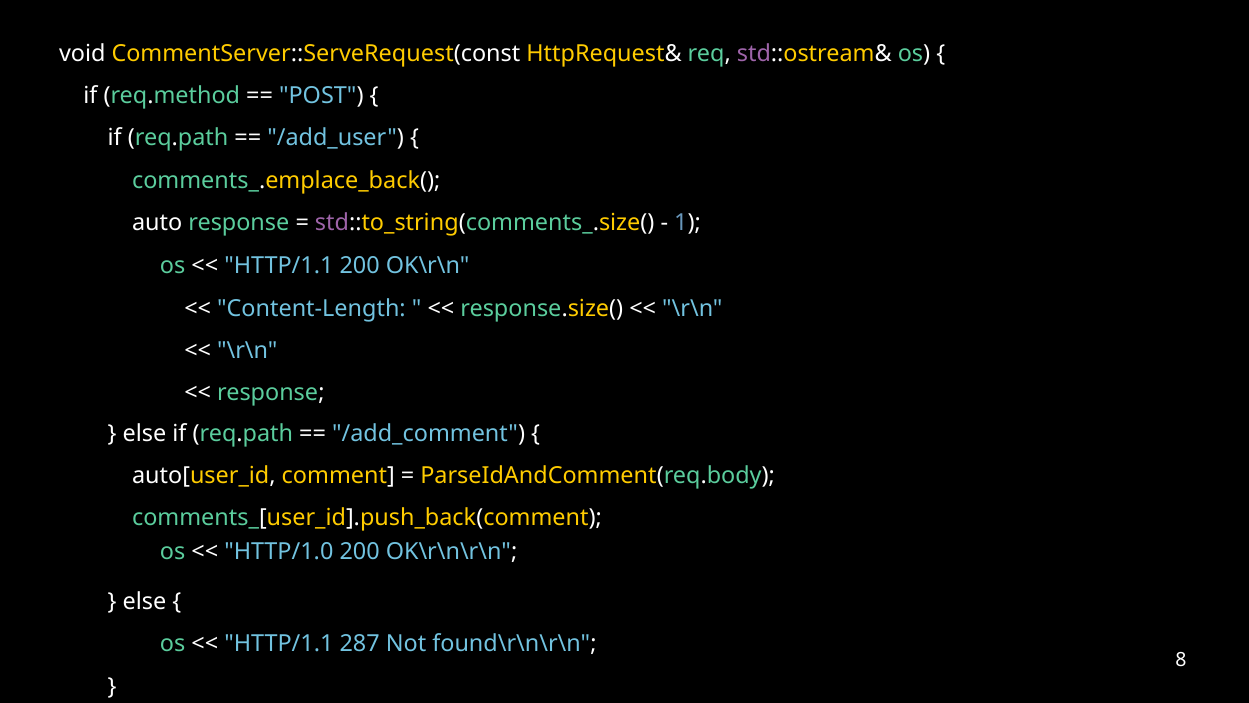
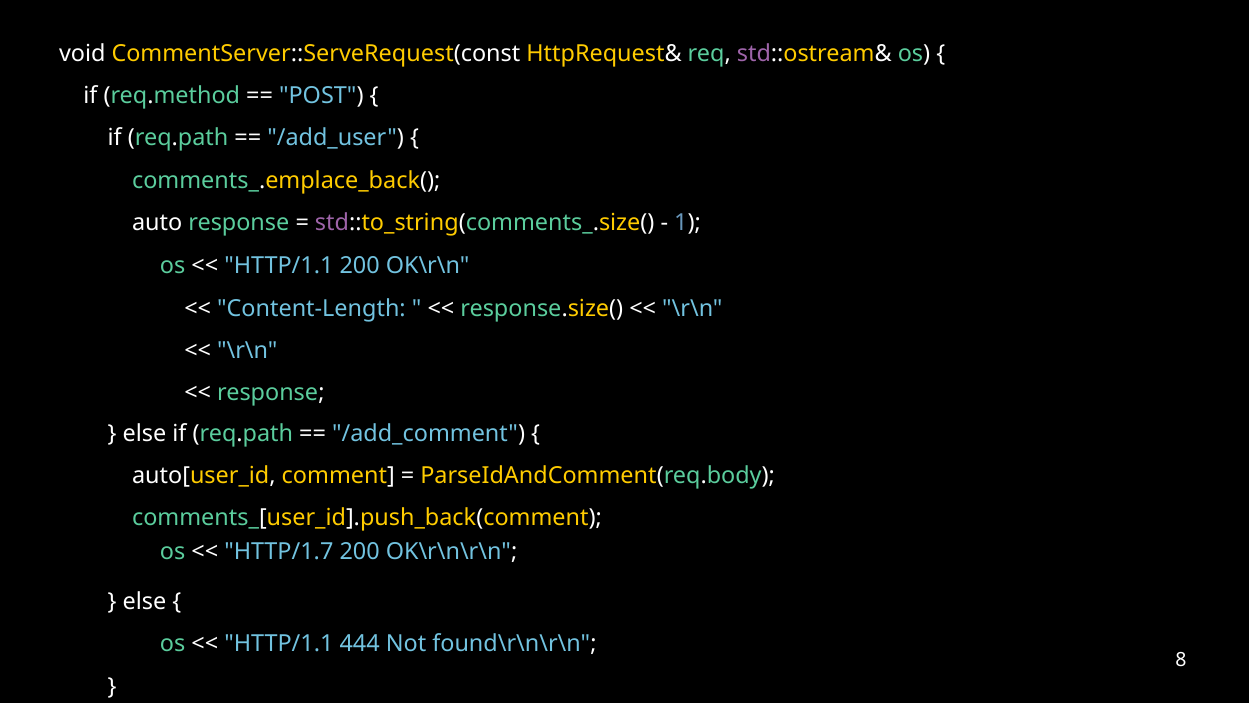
HTTP/1.0: HTTP/1.0 -> HTTP/1.7 (279, 551)
287: 287 -> 444 (360, 643)
